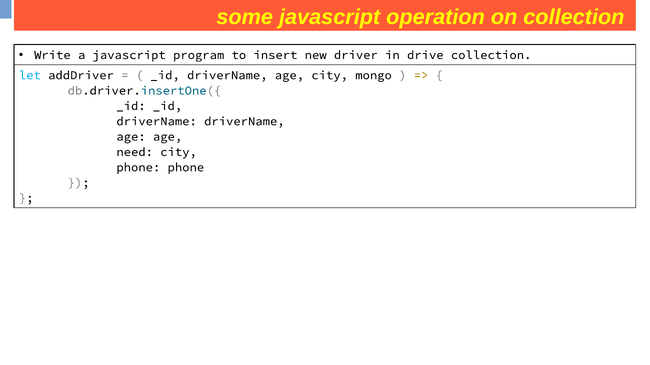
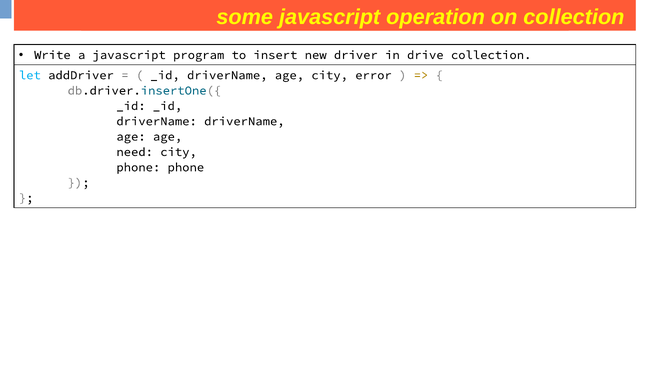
mongo: mongo -> error (374, 75)
